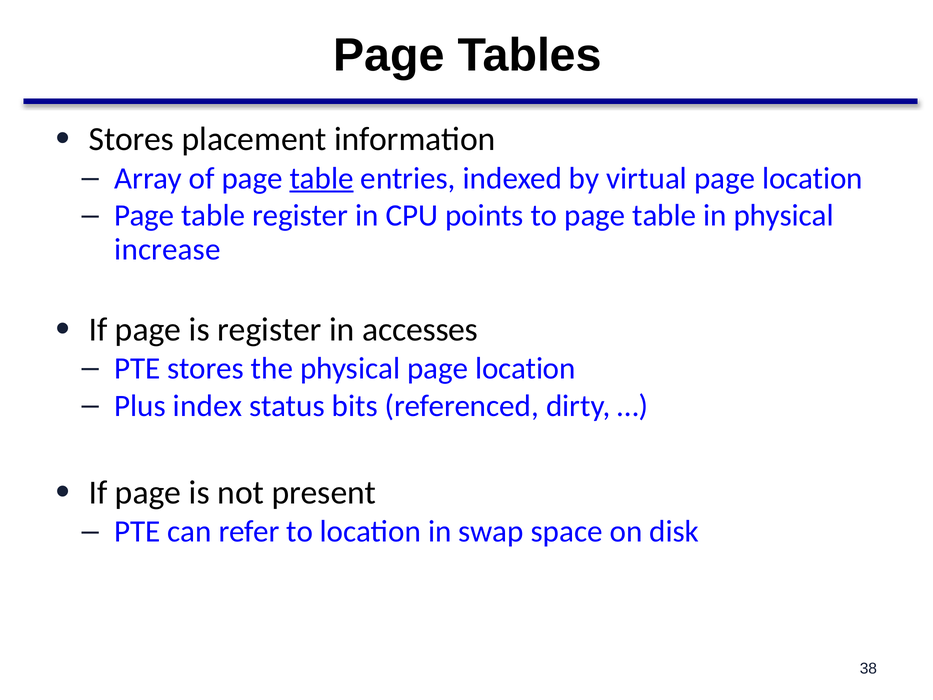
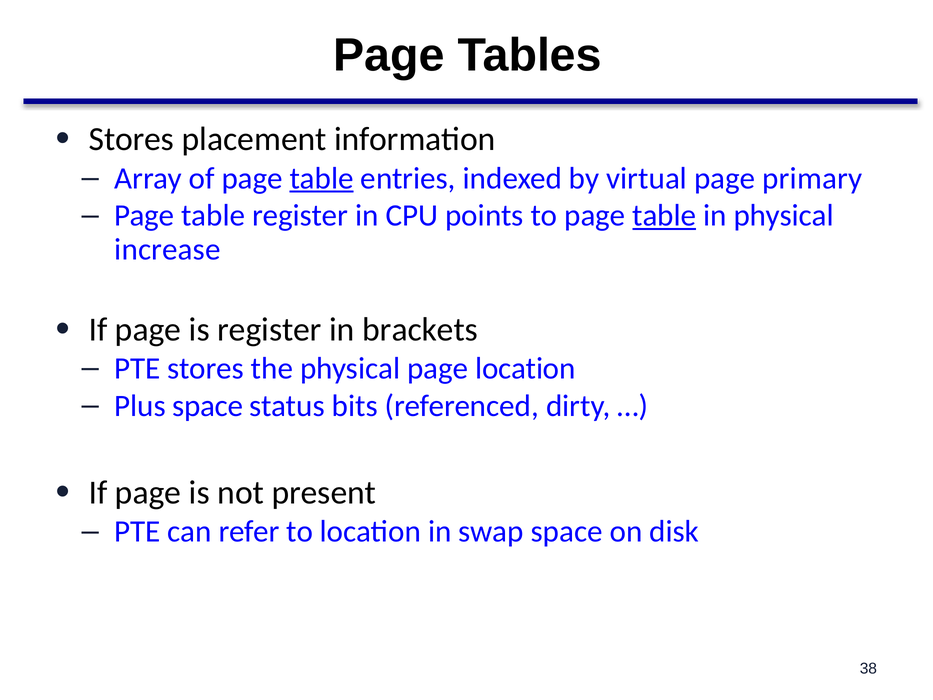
virtual page location: location -> primary (812, 178)
table underline: none -> present (664, 216)
accesses: accesses -> brackets (420, 329)
Plus index: index -> space (208, 406)
